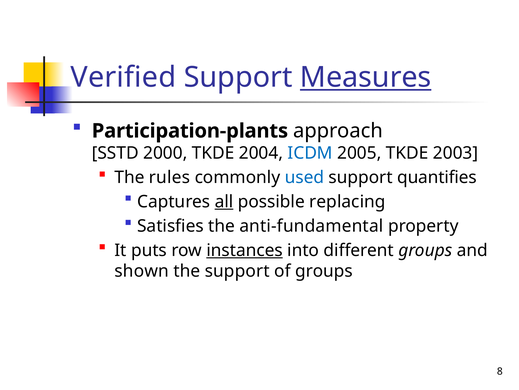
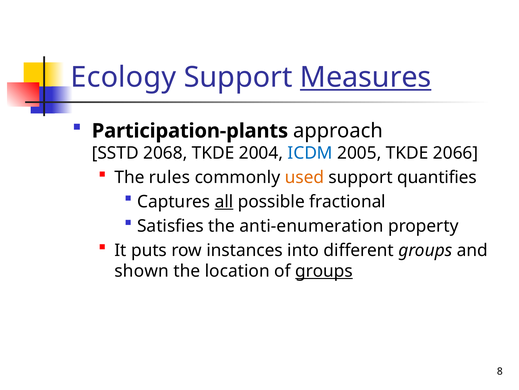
Verified: Verified -> Ecology (123, 77)
2000: 2000 -> 2068 (165, 153)
2003: 2003 -> 2066 (456, 153)
used colour: blue -> orange (304, 177)
replacing: replacing -> fractional (348, 201)
anti-fundamental: anti-fundamental -> anti-enumeration (311, 226)
instances underline: present -> none (245, 250)
the support: support -> location (237, 271)
groups underline: none -> present (324, 271)
